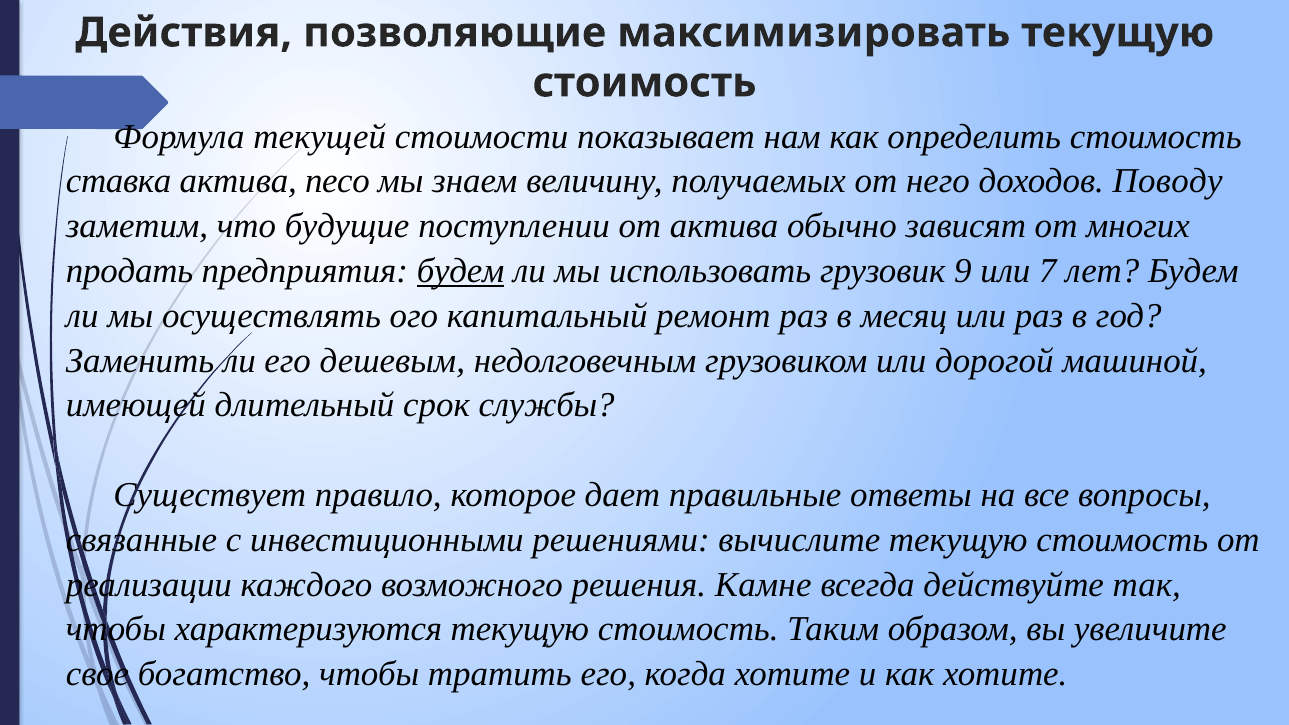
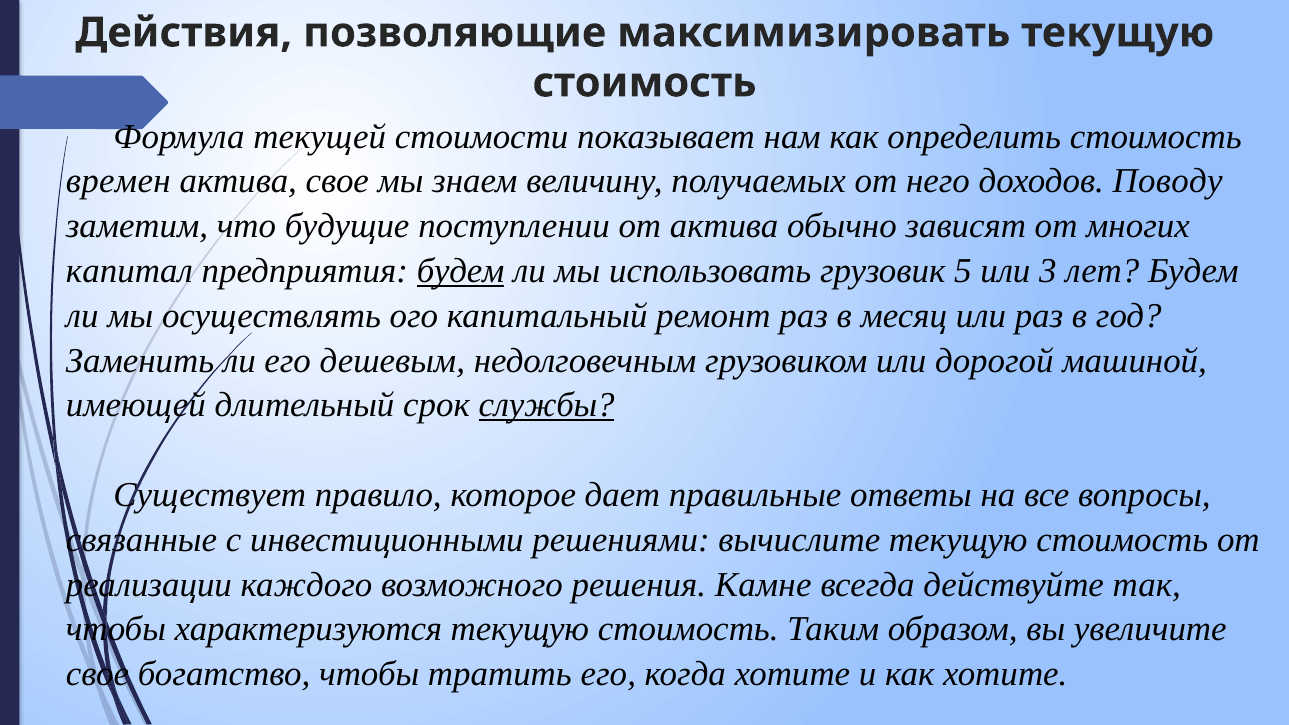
ставка: ставка -> времен (118, 181)
актива песо: песо -> свое (337, 181)
продать: продать -> капитал (129, 271)
9: 9 -> 5 (963, 271)
7: 7 -> 3 (1048, 271)
службы underline: none -> present (547, 405)
